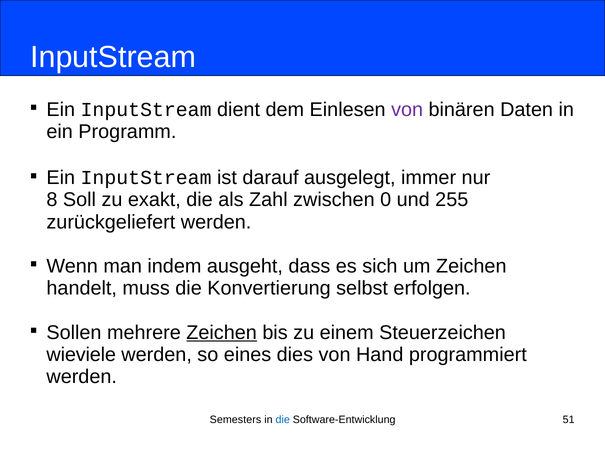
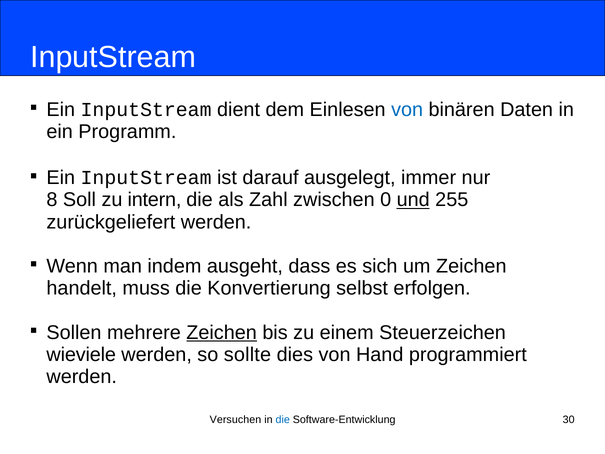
von colour: purple -> blue (407, 110)
exakt: exakt -> intern (154, 200)
und underline: none -> present (413, 200)
eines: eines -> sollte (247, 354)
Semesters: Semesters -> Versuchen (235, 419)
51: 51 -> 30 (569, 419)
